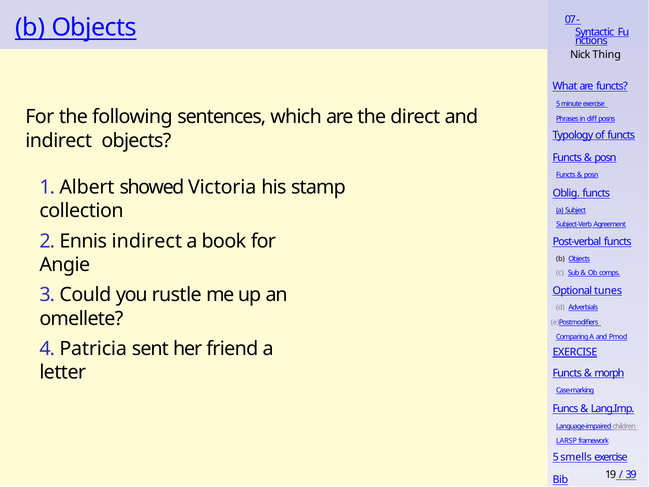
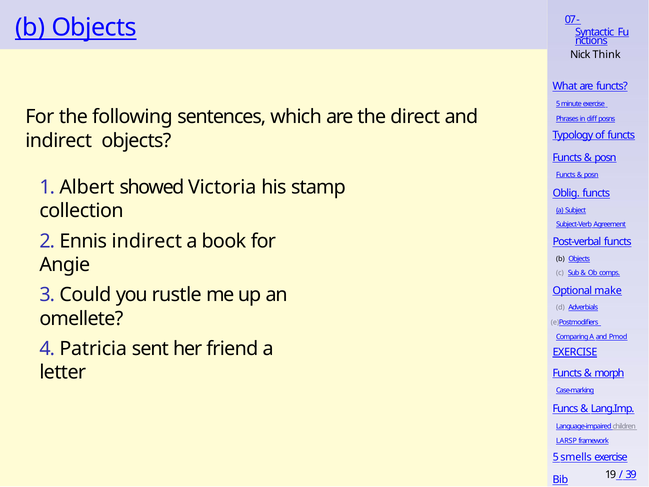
Thing: Thing -> Think (607, 55)
tunes: tunes -> make (608, 291)
